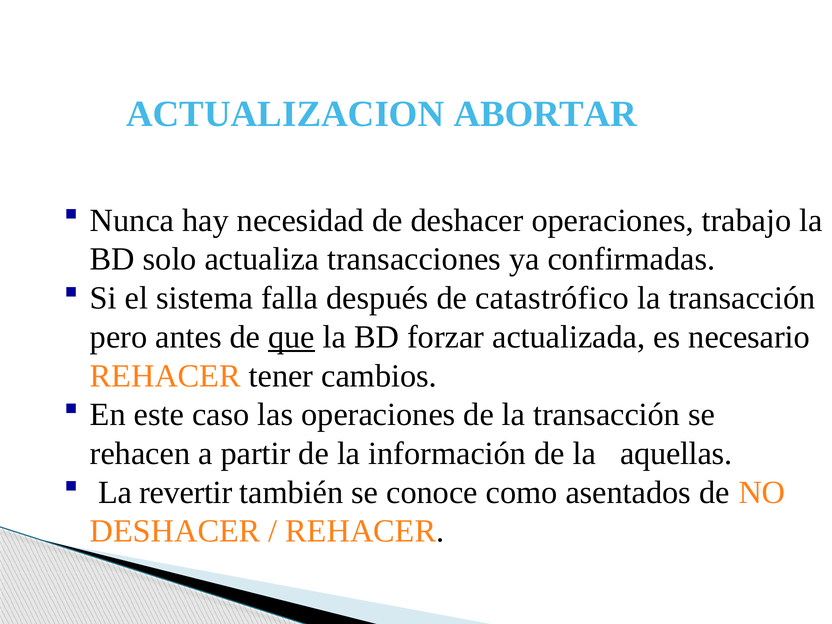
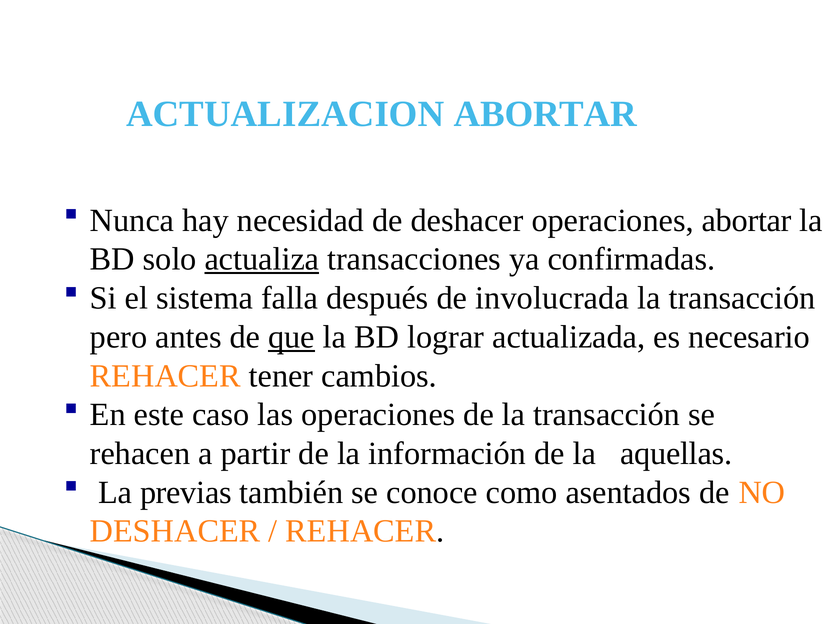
operaciones trabajo: trabajo -> abortar (747, 220)
actualiza underline: none -> present (262, 259)
catastrófico: catastrófico -> involucrada (552, 298)
forzar: forzar -> lograr (446, 337)
revertir: revertir -> previas (186, 492)
